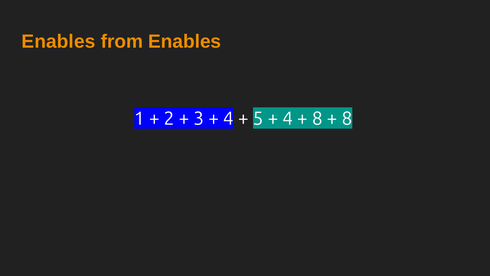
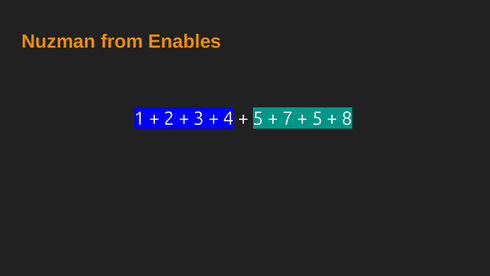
Enables: Enables -> Nuzman (59, 42)
4: 4 -> 7 (288, 119)
8: 8 -> 5 (317, 119)
